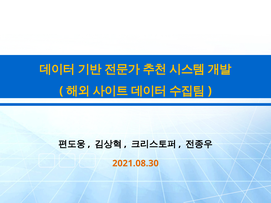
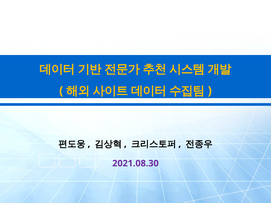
2021.08.30 colour: orange -> purple (135, 164)
